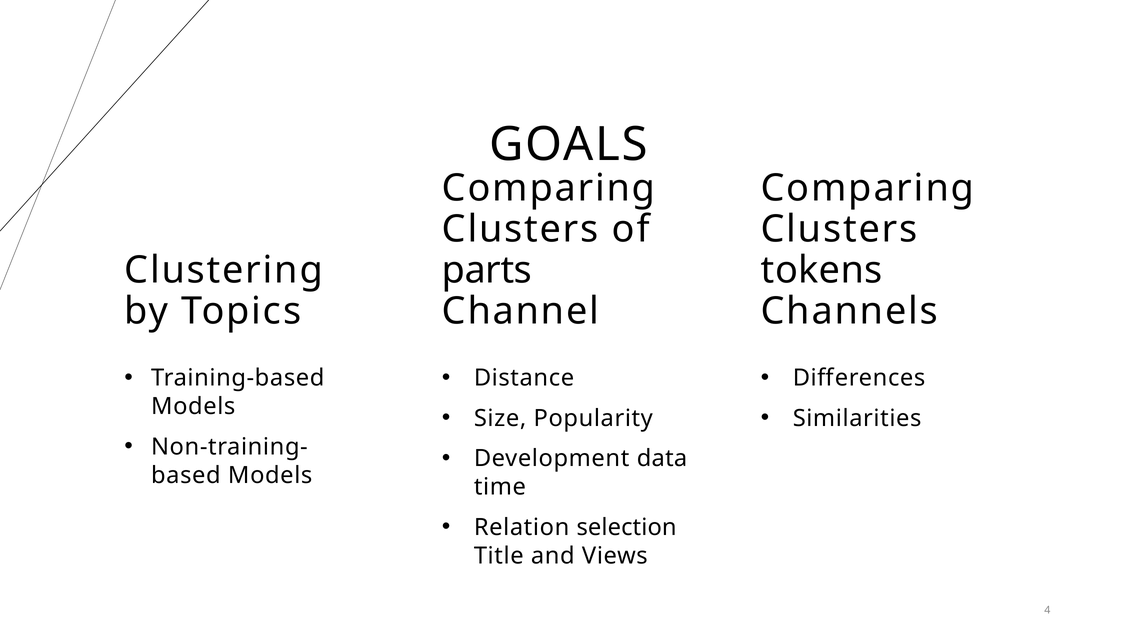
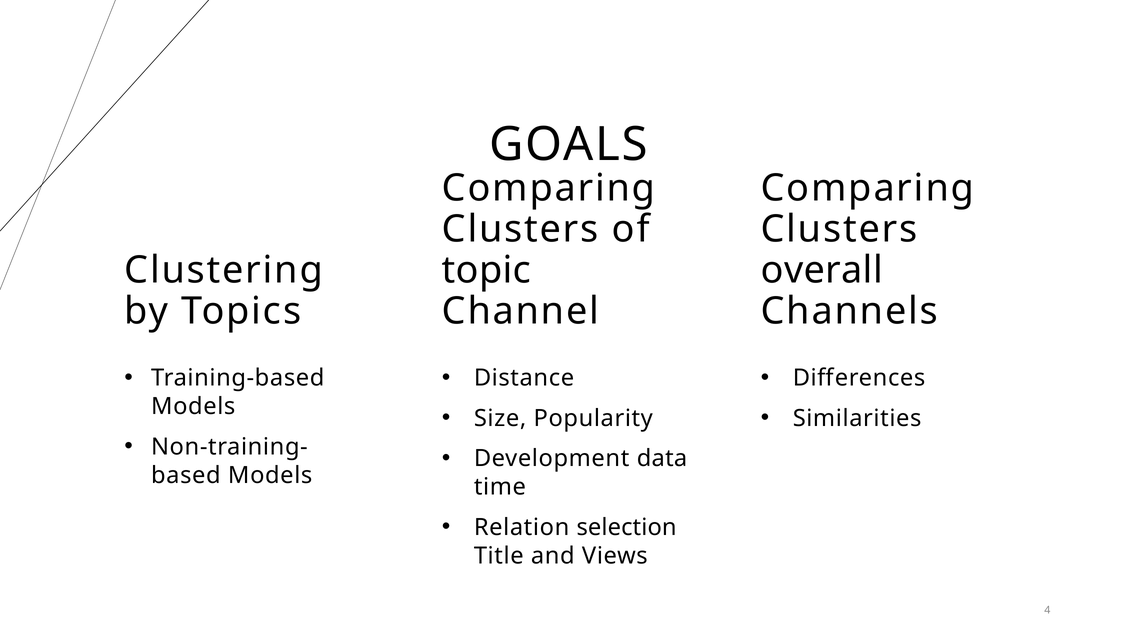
parts: parts -> topic (487, 270)
tokens: tokens -> overall (822, 270)
